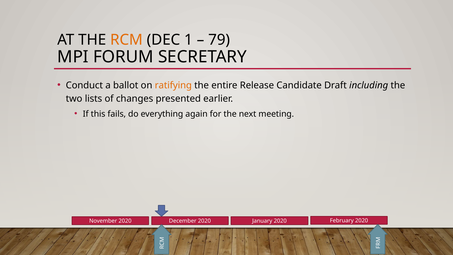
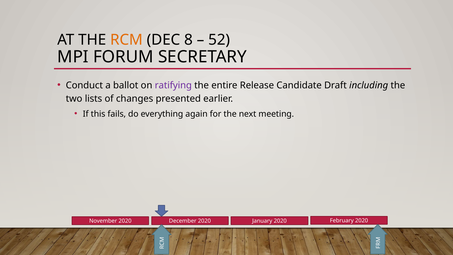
1: 1 -> 8 (188, 40)
79: 79 -> 52 (219, 40)
ratifying colour: orange -> purple (173, 85)
